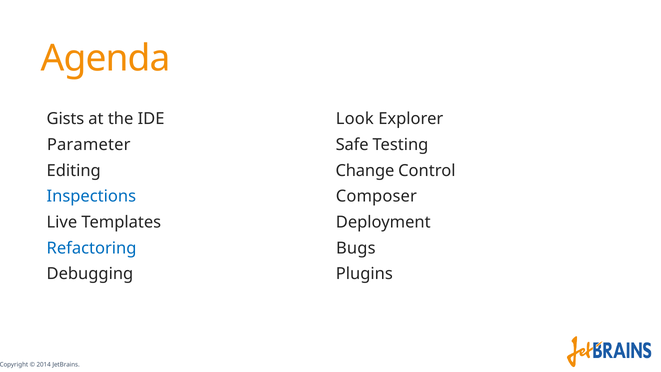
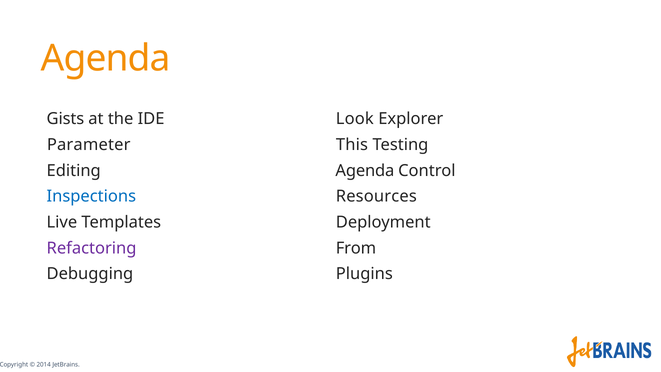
Safe: Safe -> This (352, 145)
Change: Change -> Agenda (365, 170)
Composer: Composer -> Resources (376, 196)
Refactoring colour: blue -> purple (92, 248)
Bugs: Bugs -> From (356, 248)
